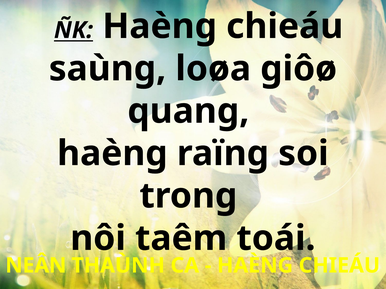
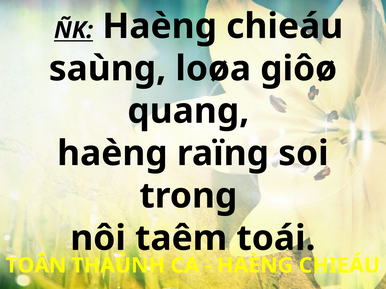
NEÂN: NEÂN -> TOÂN (36, 266)
